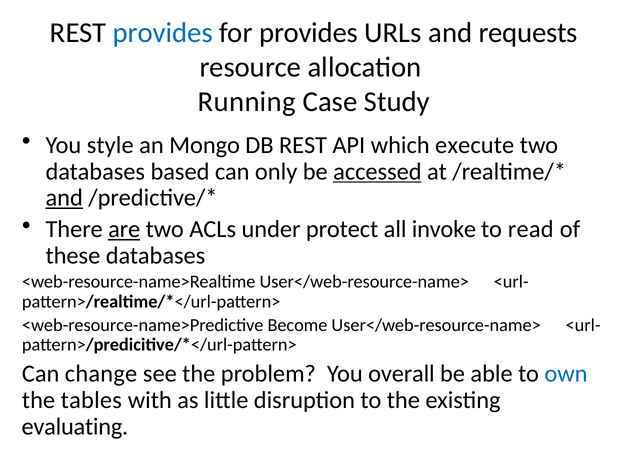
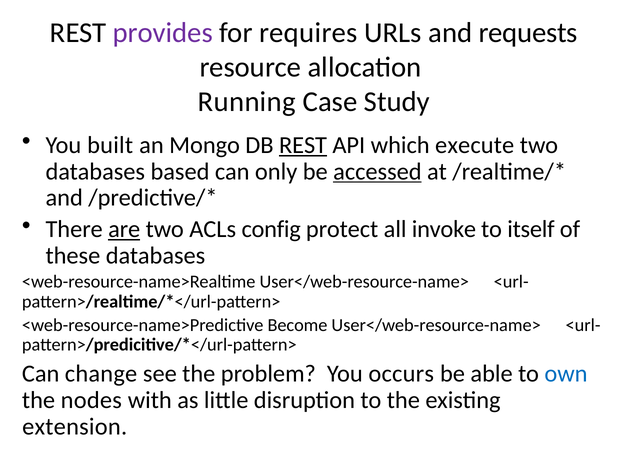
provides colour: blue -> purple (163, 33)
for provides: provides -> requires (308, 33)
style: style -> built (110, 145)
REST underline: none -> present (303, 145)
and underline: present -> none (64, 198)
under: under -> config (271, 229)
read: read -> itself (531, 229)
overall: overall -> occurs (401, 374)
tables: tables -> nodes (91, 400)
evaluating: evaluating -> extension (75, 426)
